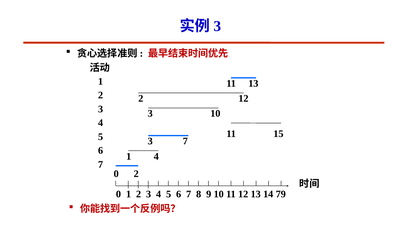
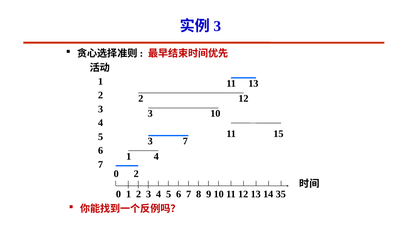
79: 79 -> 35 (281, 194)
